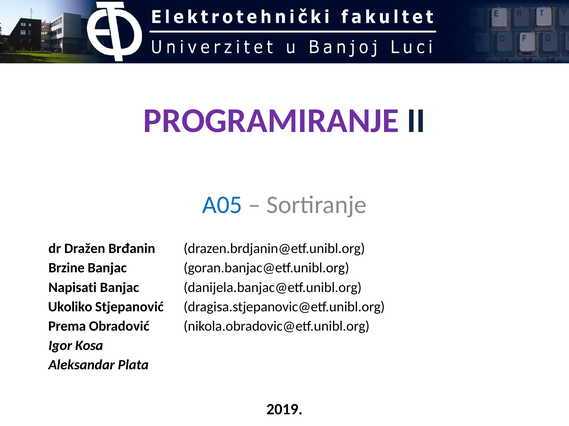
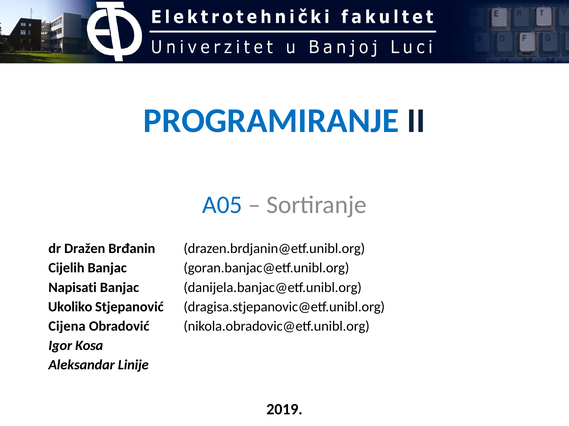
PROGRAMIRANJE colour: purple -> blue (271, 121)
Brzine: Brzine -> Cijelih (66, 268)
Prema: Prema -> Cijena (67, 327)
Plata: Plata -> Linije (133, 366)
